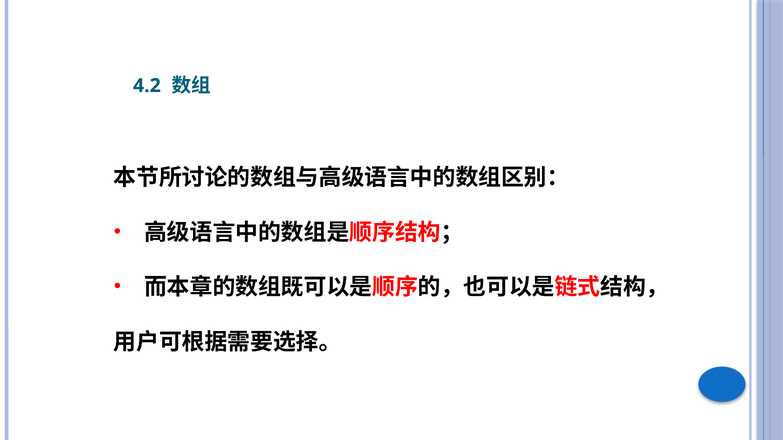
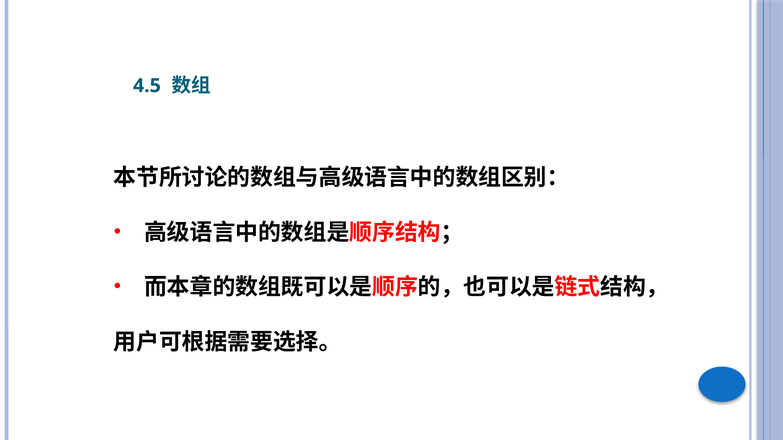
4.2: 4.2 -> 4.5 (147, 86)
